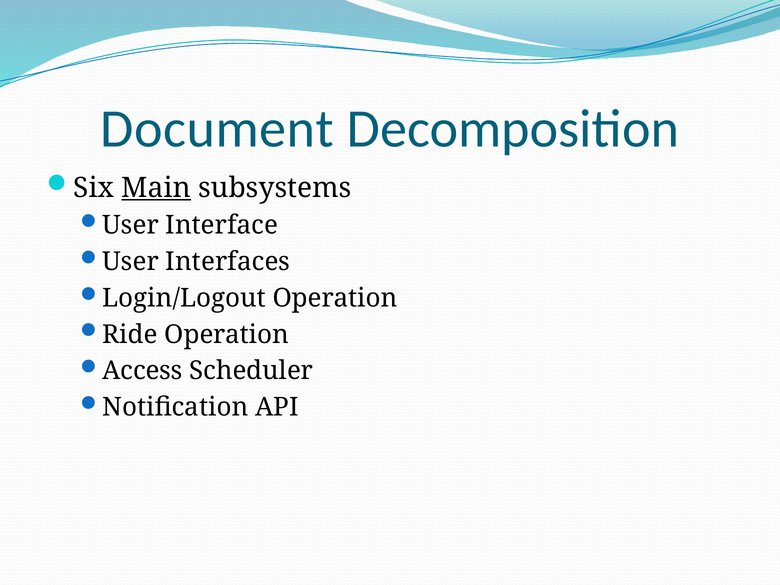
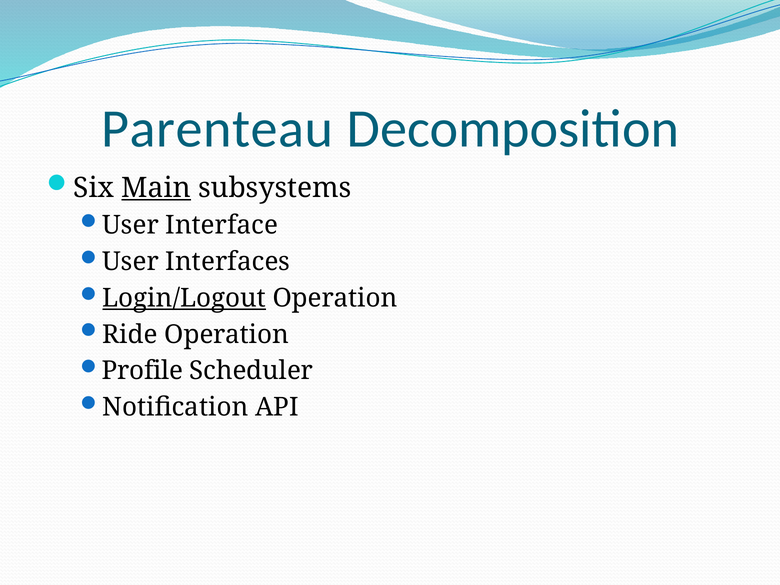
Document: Document -> Parenteau (217, 129)
Login/Logout underline: none -> present (184, 298)
Access: Access -> Profile (142, 371)
